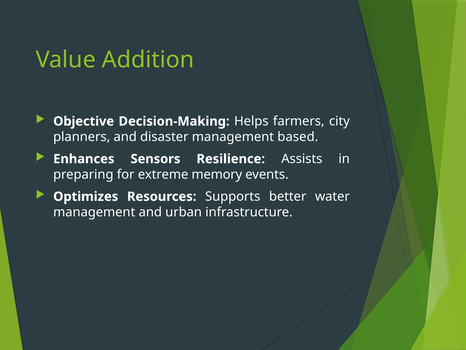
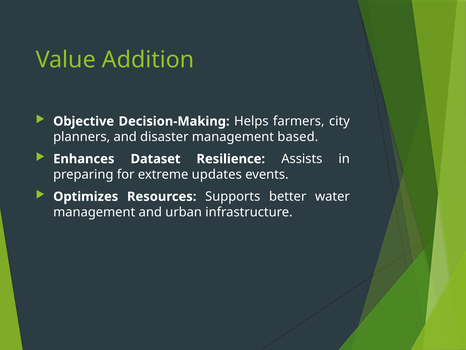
Sensors: Sensors -> Dataset (156, 159)
memory: memory -> updates (217, 174)
